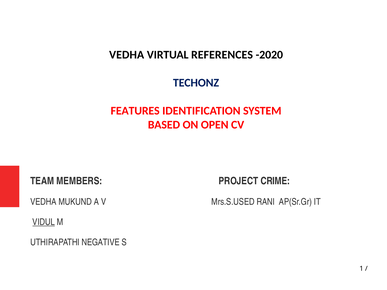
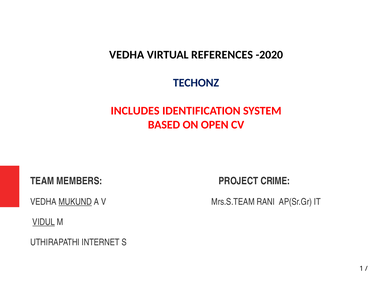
FEATURES: FEATURES -> INCLUDES (135, 111)
MUKUND underline: none -> present (75, 202)
Mrs.S.USED: Mrs.S.USED -> Mrs.S.TEAM (233, 202)
NEGATIVE: NEGATIVE -> INTERNET (101, 242)
